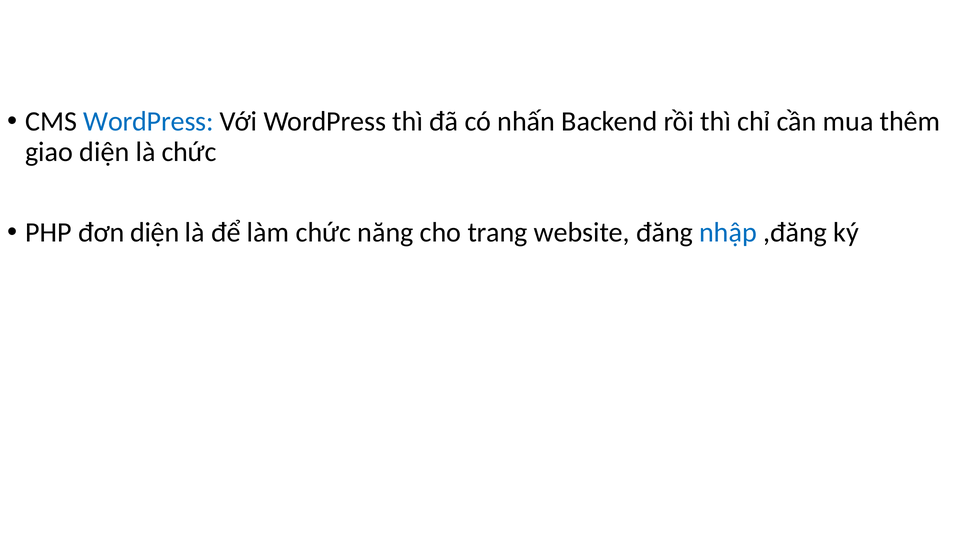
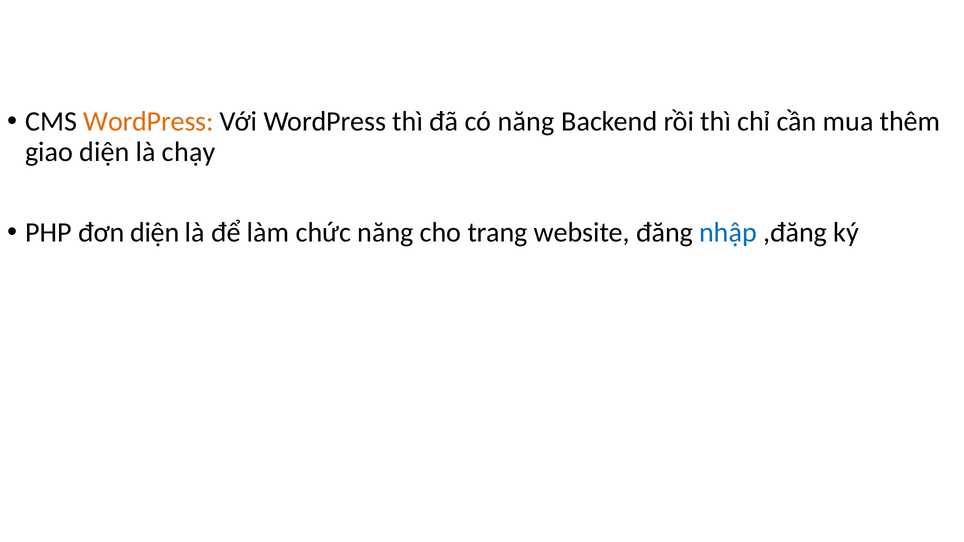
WordPress colour: blue -> orange (149, 122)
có nhấn: nhấn -> năng (526, 122)
là chức: chức -> chạy (189, 152)
